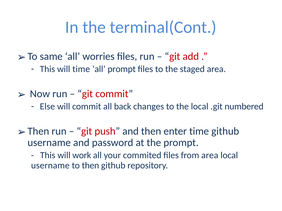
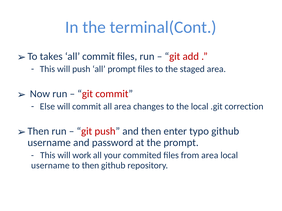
same: same -> takes (51, 56)
all worries: worries -> commit (99, 56)
will time: time -> push (81, 69)
all back: back -> area (123, 107)
numbered: numbered -> correction (244, 107)
enter time: time -> typo (199, 131)
